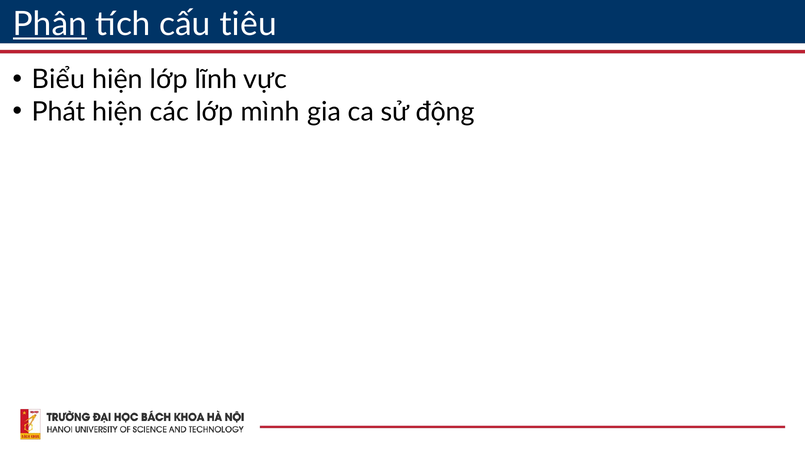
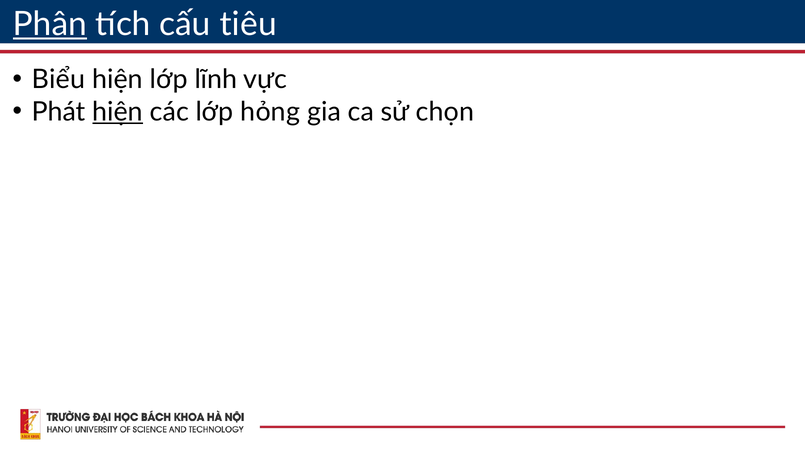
hiện underline: none -> present (118, 112)
mình: mình -> hỏng (270, 112)
động: động -> chọn (445, 112)
